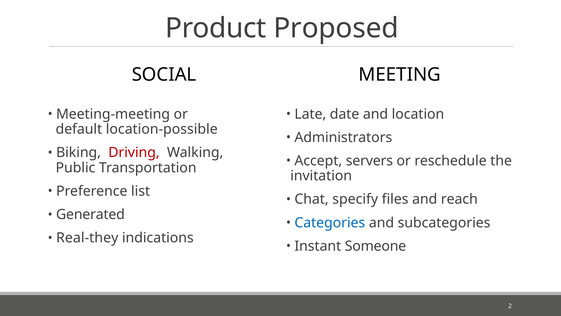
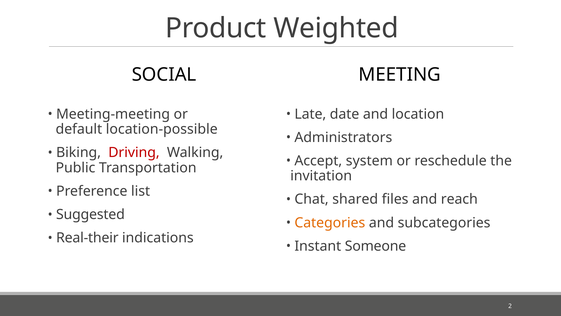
Proposed: Proposed -> Weighted (336, 28)
servers: servers -> system (369, 161)
specify: specify -> shared (355, 199)
Generated: Generated -> Suggested (90, 214)
Categories colour: blue -> orange (330, 222)
Real-they: Real-they -> Real-their (87, 238)
